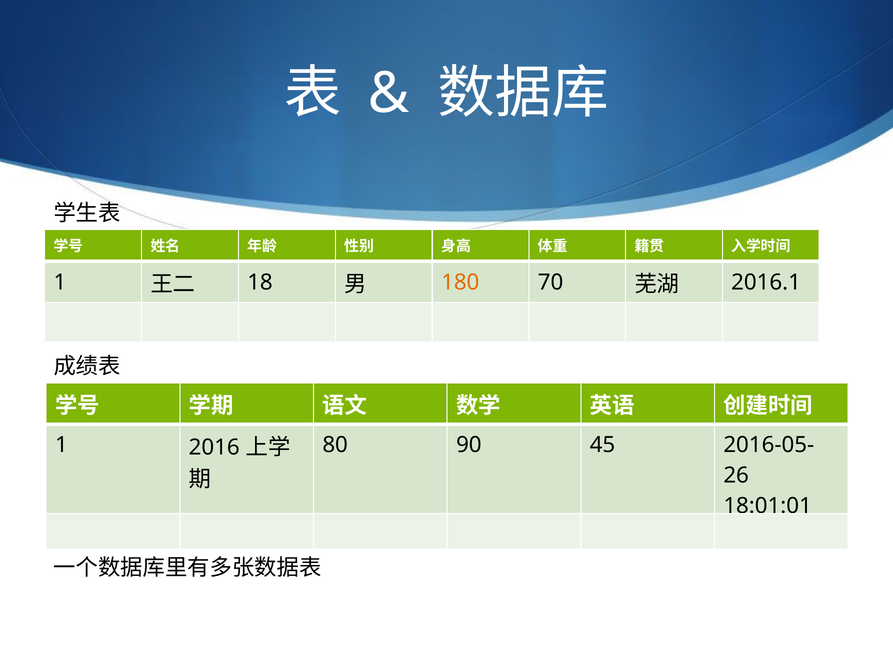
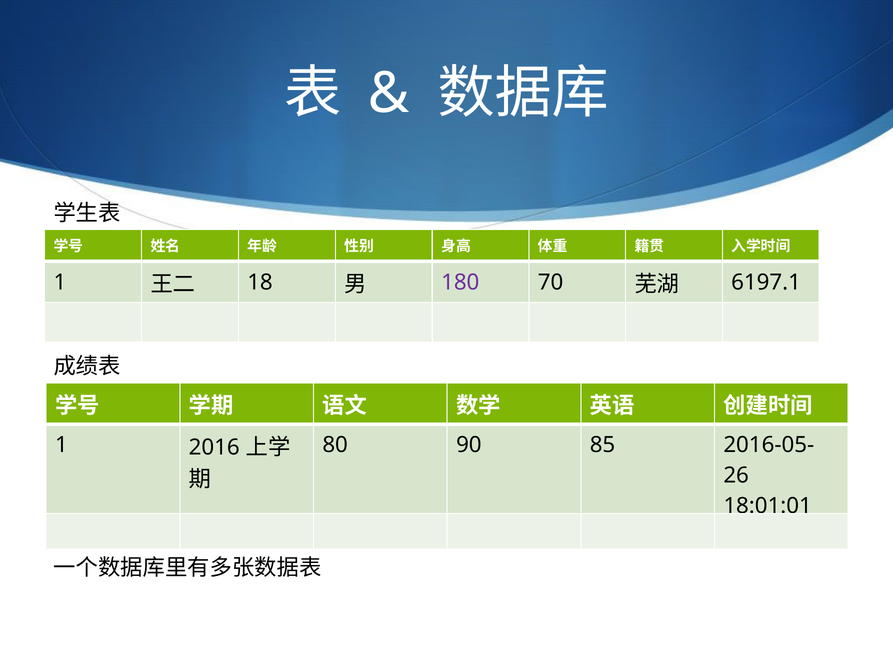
180 colour: orange -> purple (460, 283)
2016.1: 2016.1 -> 6197.1 (766, 283)
45: 45 -> 85 (603, 446)
